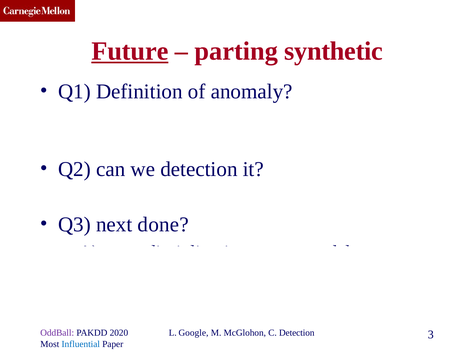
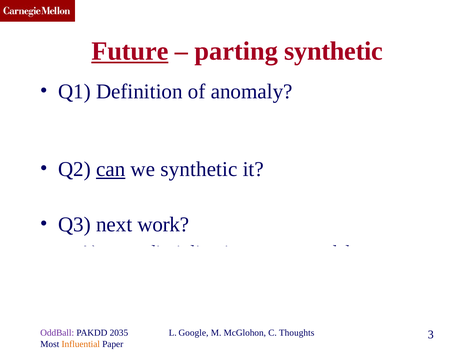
can underline: none -> present (111, 169)
we detection: detection -> synthetic (199, 169)
done: done -> work (163, 224)
2020: 2020 -> 2035 (119, 332)
C Detection: Detection -> Thoughts (297, 332)
Influential colour: blue -> orange (81, 344)
